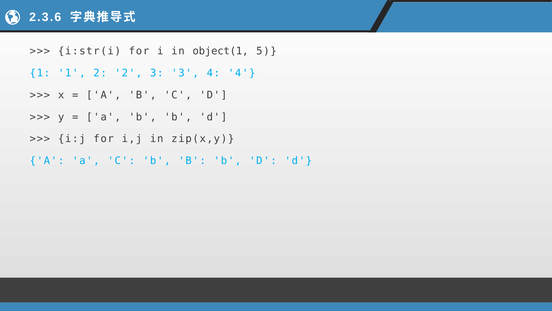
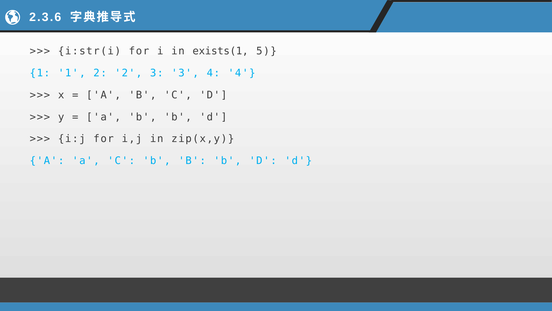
object(1: object(1 -> exists(1 (220, 51)
